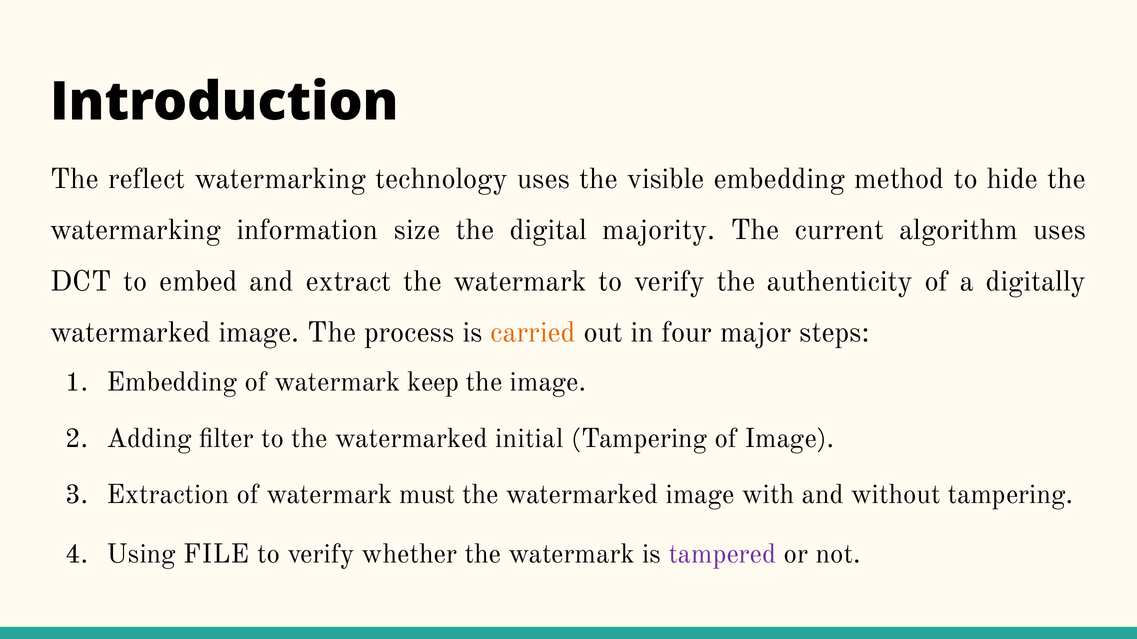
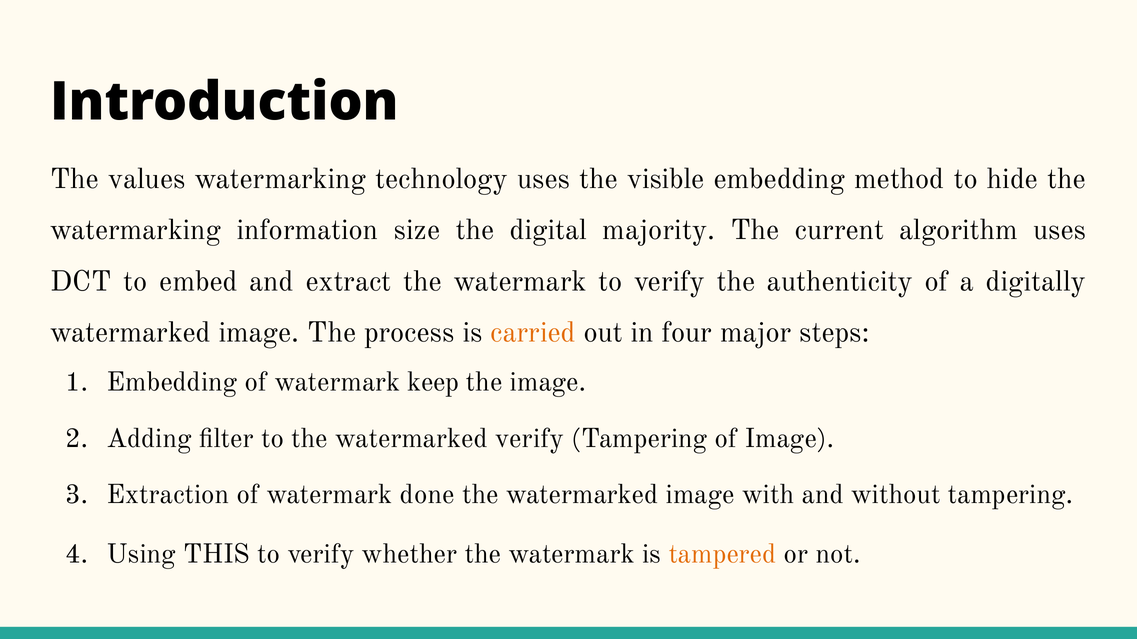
reflect: reflect -> values (147, 179)
watermarked initial: initial -> verify (529, 439)
must: must -> done (427, 495)
FILE: FILE -> THIS (217, 555)
tampered colour: purple -> orange (722, 555)
